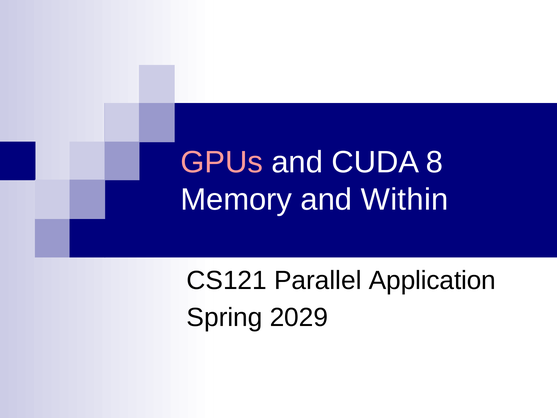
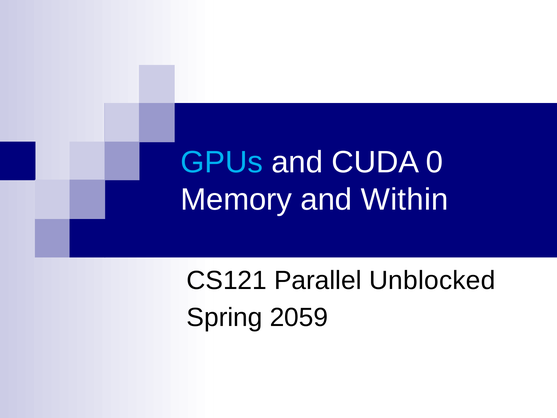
GPUs colour: pink -> light blue (222, 162)
8: 8 -> 0 (435, 162)
Application: Application -> Unblocked (432, 280)
2029: 2029 -> 2059 (299, 317)
